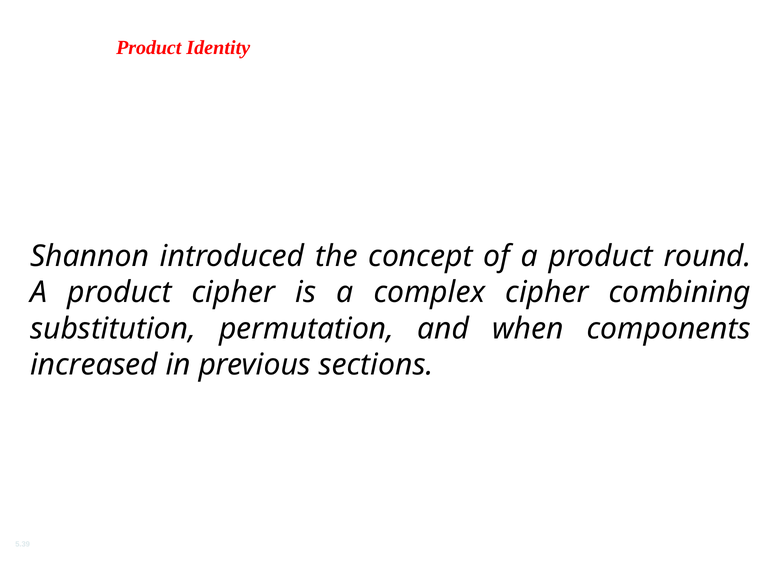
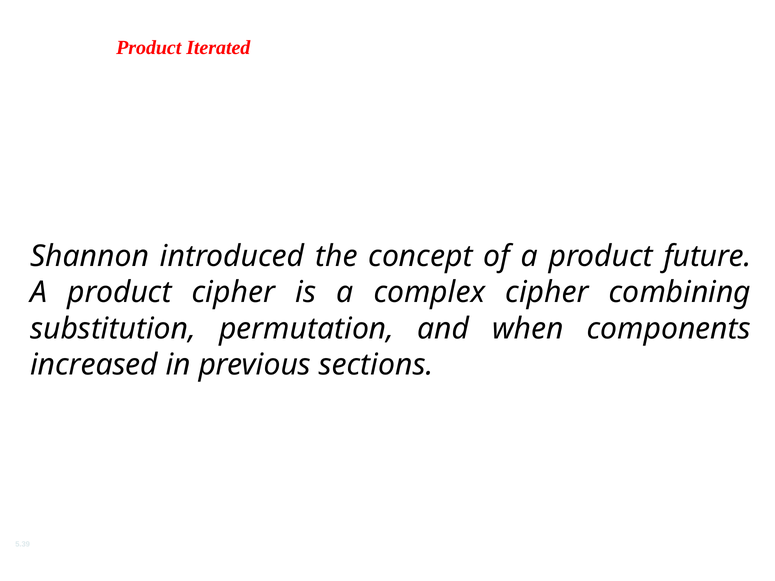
Identity: Identity -> Iterated (218, 48)
round: round -> future (707, 256)
